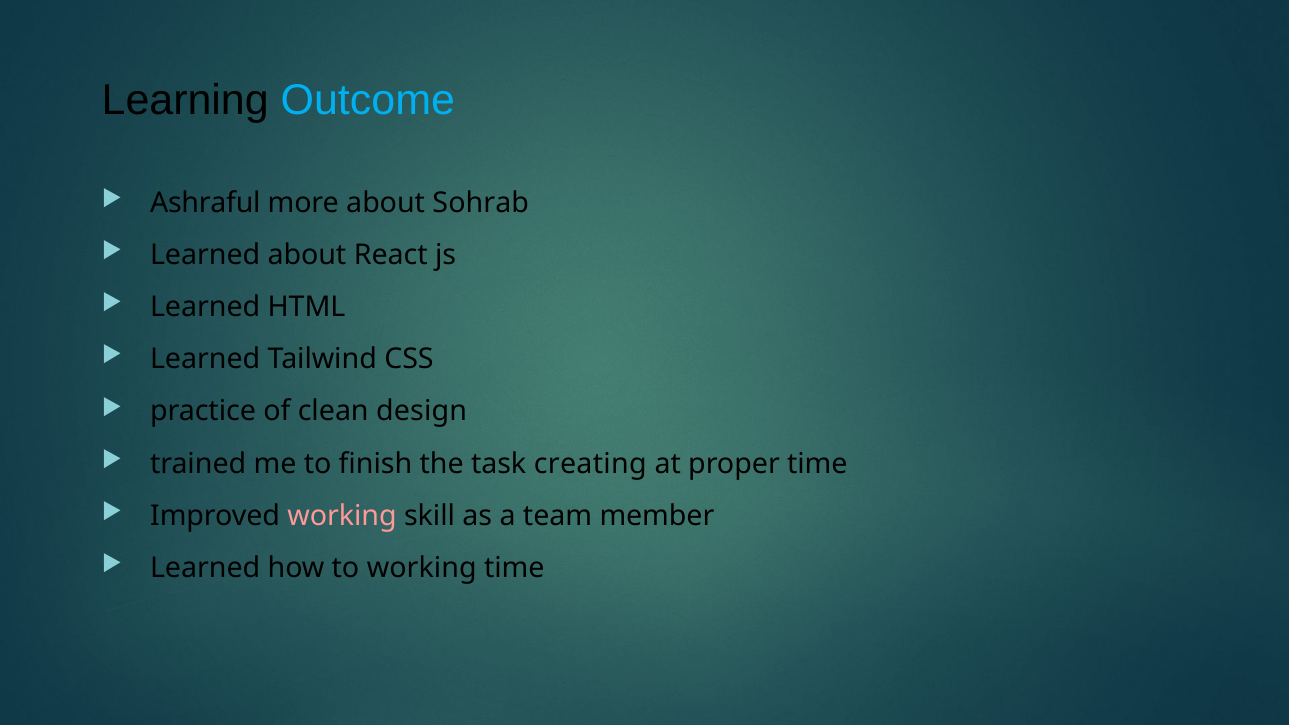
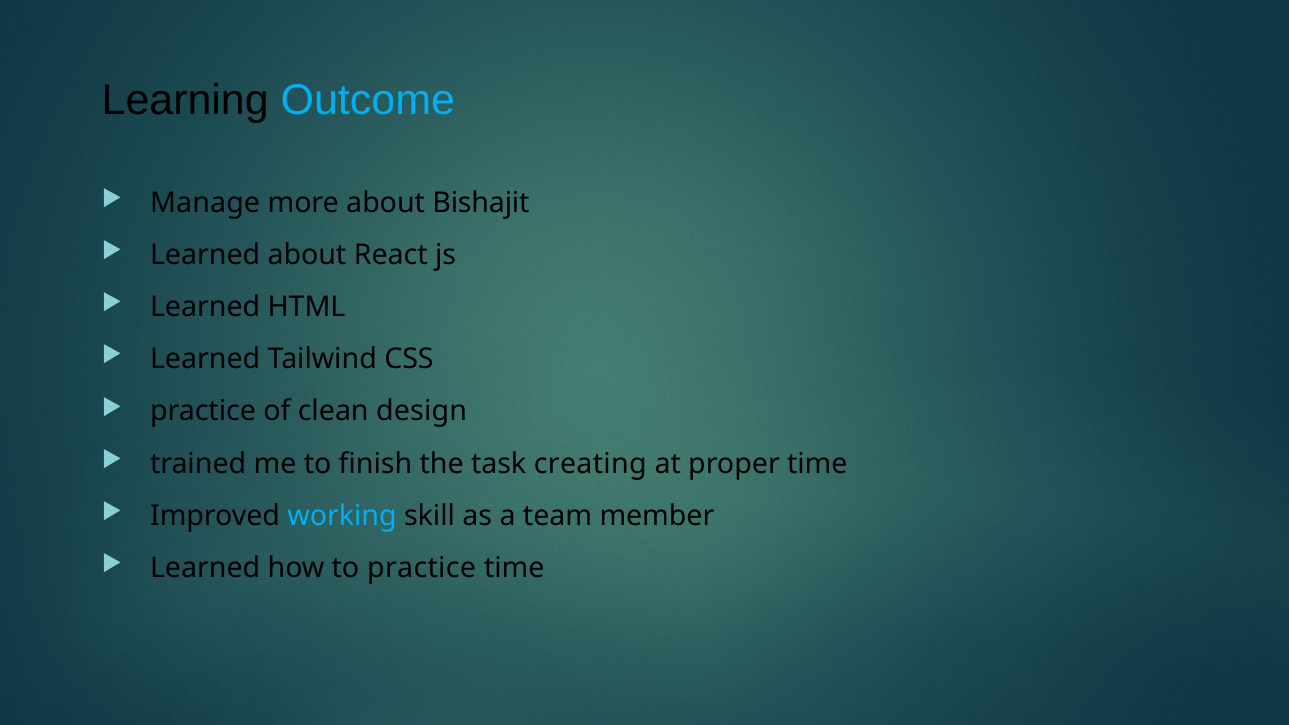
Ashraful: Ashraful -> Manage (205, 203)
Sohrab: Sohrab -> Bishajit (481, 203)
working colour: pink -> light blue (342, 516)
to working: working -> practice (422, 568)
